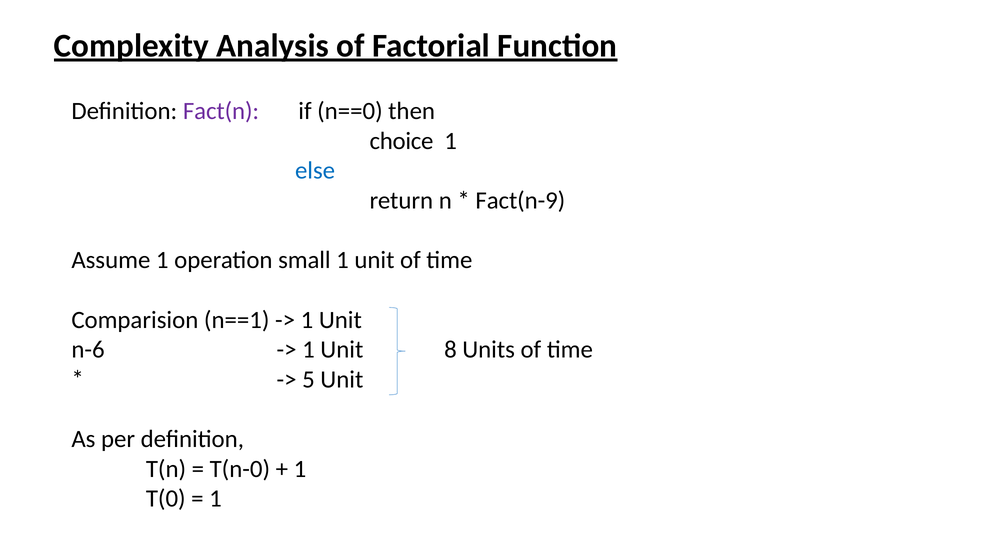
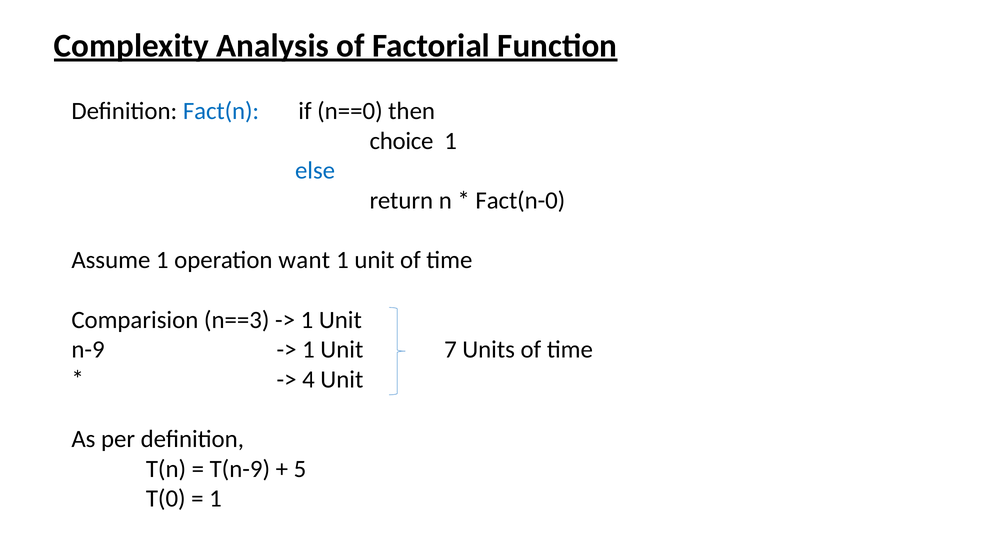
Fact(n colour: purple -> blue (221, 111)
Fact(n-9: Fact(n-9 -> Fact(n-0 (520, 201)
small: small -> want (304, 260)
n==1: n==1 -> n==3 (237, 320)
n-6: n-6 -> n-9 (88, 350)
8: 8 -> 7 (450, 350)
5: 5 -> 4 (308, 380)
T(n-0: T(n-0 -> T(n-9 (240, 469)
1: 1 -> 5 (300, 469)
